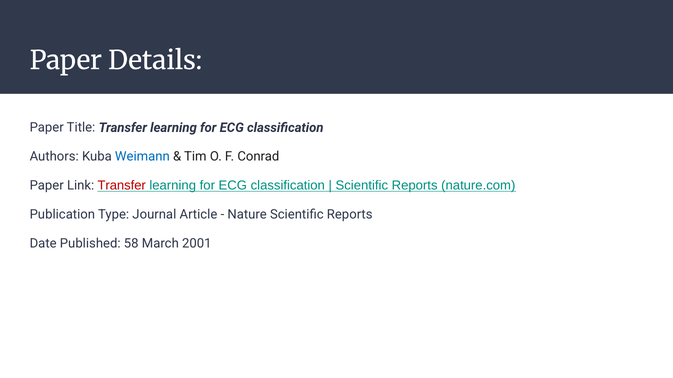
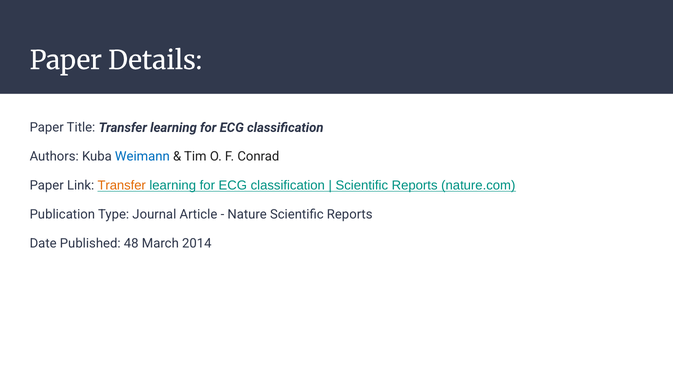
Transfer colour: red -> orange (122, 186)
58: 58 -> 48 (131, 244)
2001: 2001 -> 2014 (197, 244)
